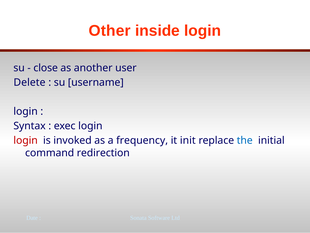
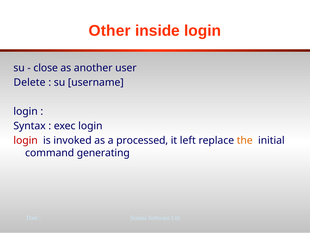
frequency: frequency -> processed (142, 140)
init: init -> left (188, 140)
the colour: blue -> orange (245, 140)
redirection: redirection -> generating (103, 153)
